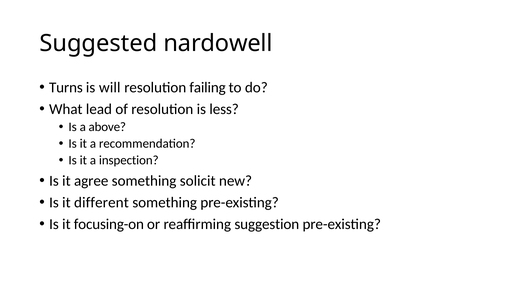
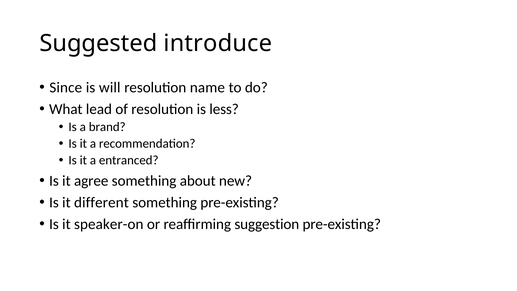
nardowell: nardowell -> introduce (218, 43)
Turns: Turns -> Since (66, 87)
failing: failing -> name (207, 87)
above: above -> brand (107, 127)
inspection: inspection -> entranced (129, 160)
solicit: solicit -> about (198, 181)
focusing-on: focusing-on -> speaker-on (109, 224)
